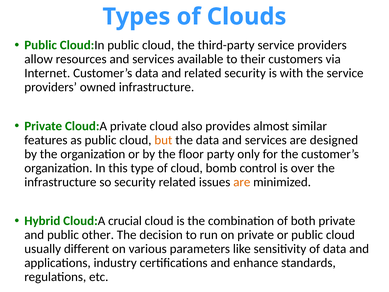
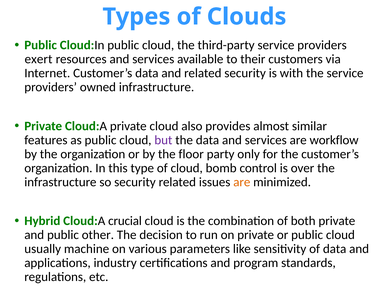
allow: allow -> exert (39, 59)
but colour: orange -> purple (163, 140)
designed: designed -> workflow (334, 140)
different: different -> machine (87, 249)
enhance: enhance -> program (256, 263)
